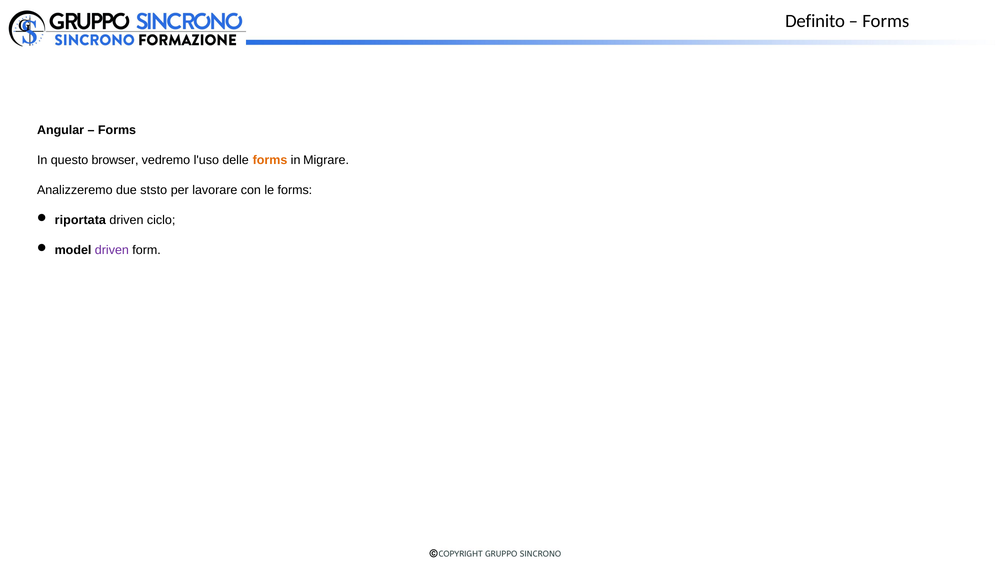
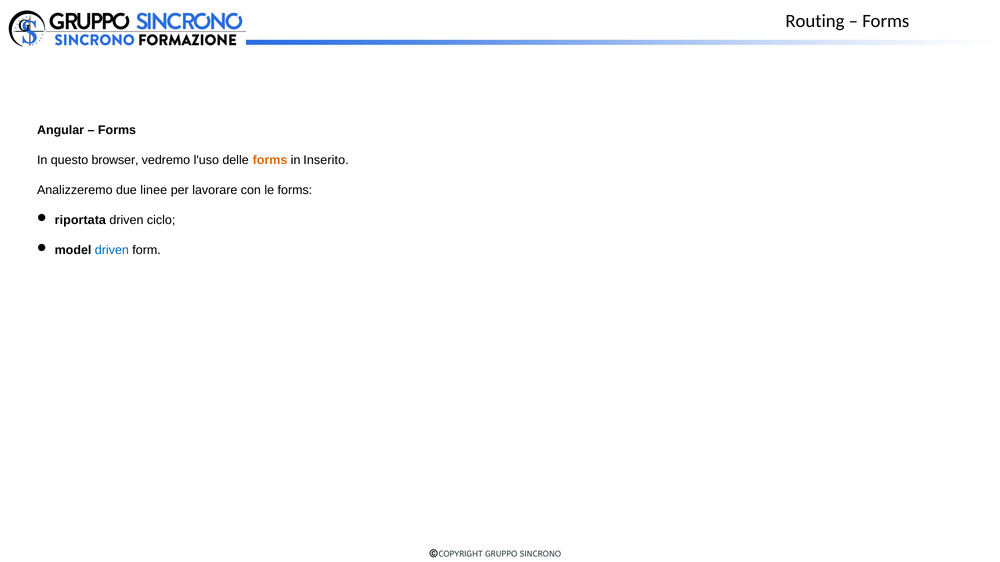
Definito: Definito -> Routing (815, 21)
Migrare: Migrare -> Inserito (326, 160)
ststo: ststo -> linee (154, 190)
driven colour: purple -> blue (112, 250)
